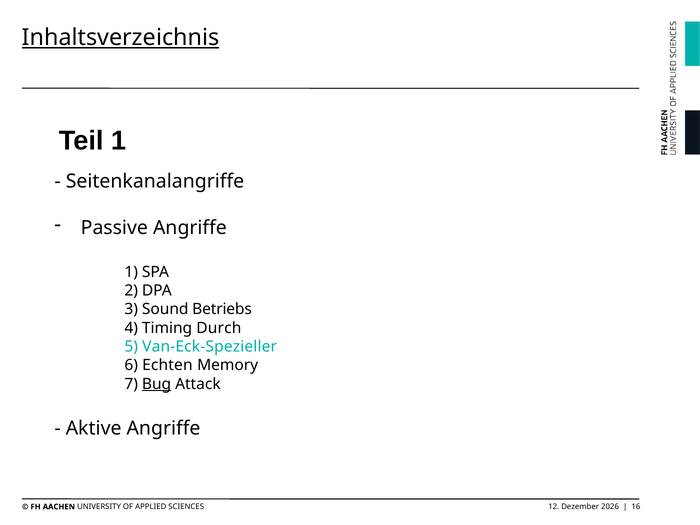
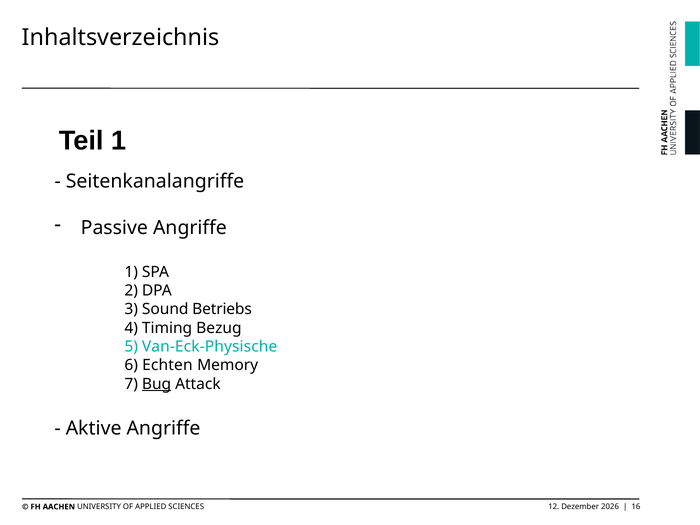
Inhaltsverzeichnis underline: present -> none (121, 38)
Durch: Durch -> Bezug (219, 328)
Van-Eck-Spezieller: Van-Eck-Spezieller -> Van-Eck-Physische (210, 347)
